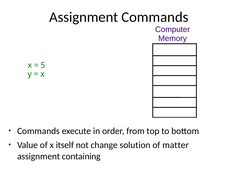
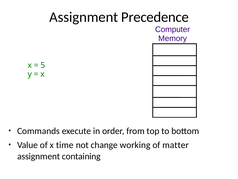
Assignment Commands: Commands -> Precedence (155, 17)
itself: itself -> time (65, 145)
solution: solution -> working (135, 145)
